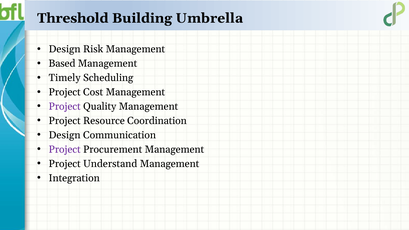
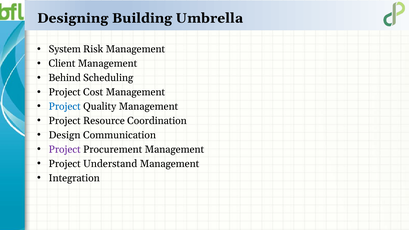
Threshold: Threshold -> Designing (73, 18)
Design: Design -> System (65, 49)
Based: Based -> Client (62, 64)
Timely: Timely -> Behind (65, 78)
Project colour: purple -> blue (65, 107)
